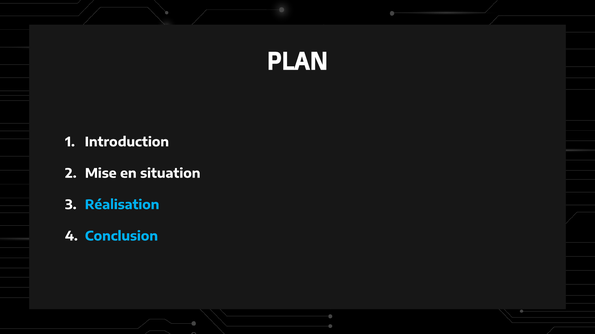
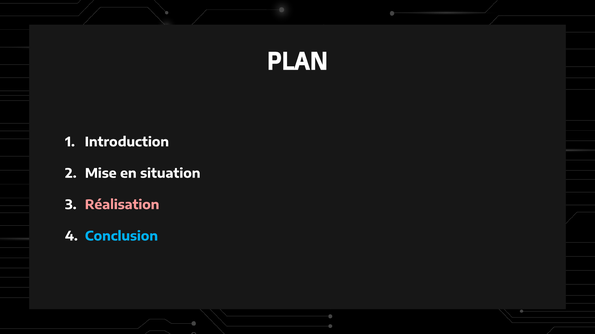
Réalisation colour: light blue -> pink (122, 205)
